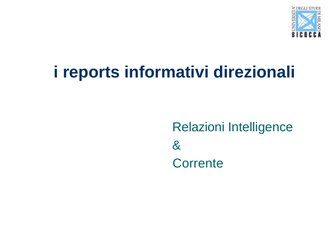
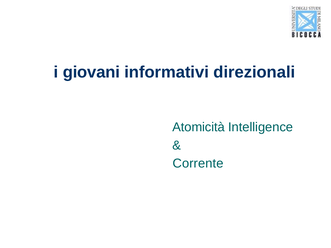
reports: reports -> giovani (91, 72)
Relazioni: Relazioni -> Atomicità (199, 127)
